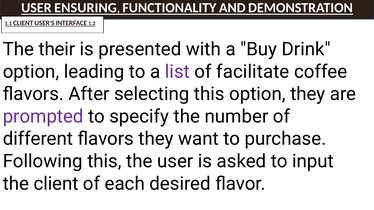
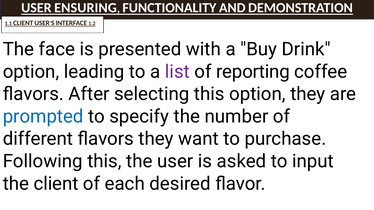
their: their -> face (57, 49)
facilitate: facilitate -> reporting (253, 72)
prompted colour: purple -> blue (43, 117)
